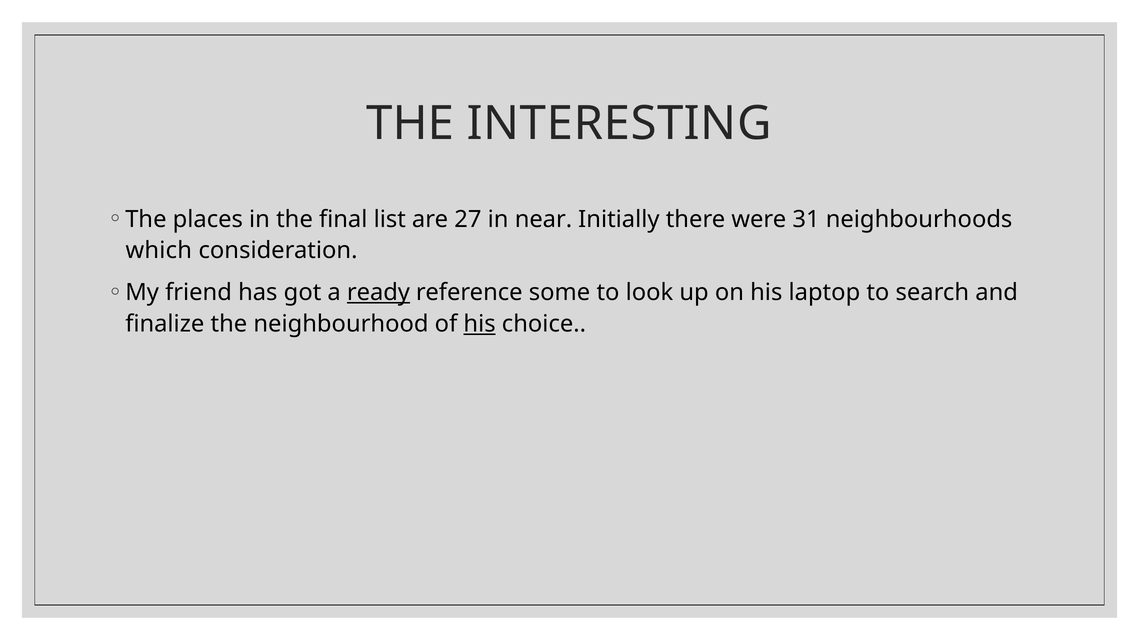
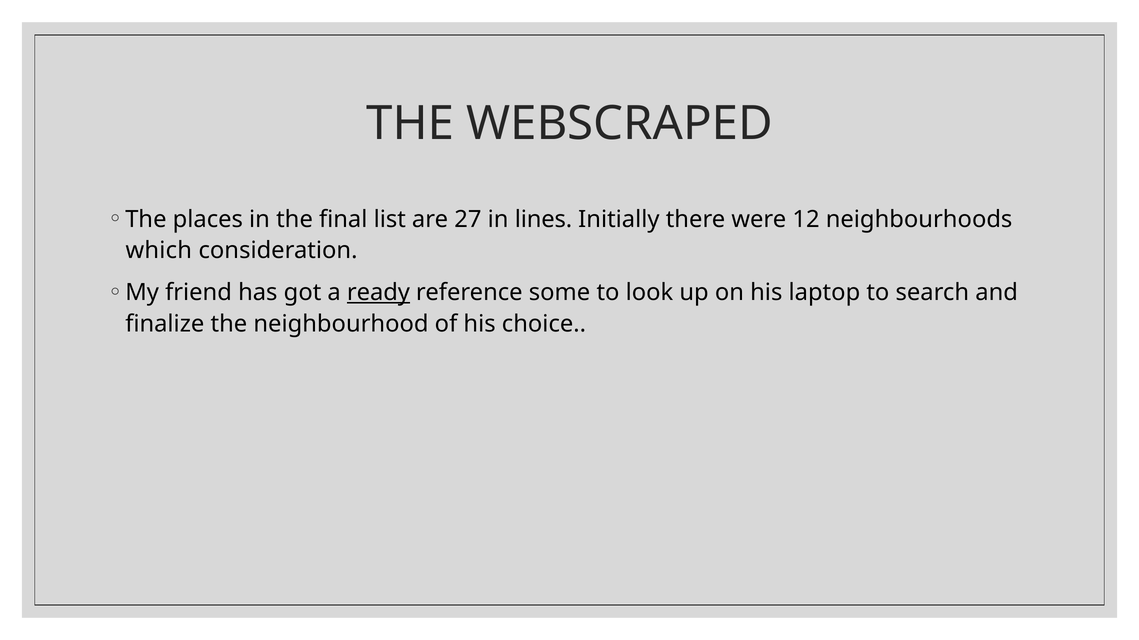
INTERESTING: INTERESTING -> WEBSCRAPED (619, 124)
near: near -> lines (543, 220)
31: 31 -> 12 (806, 220)
his underline: present -> none (480, 324)
